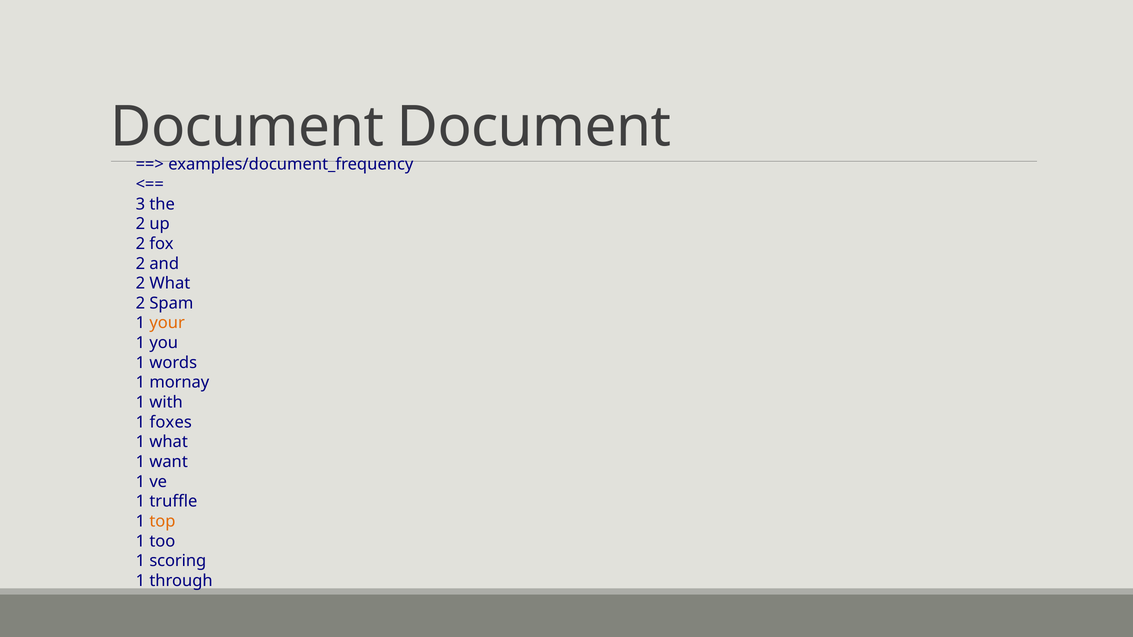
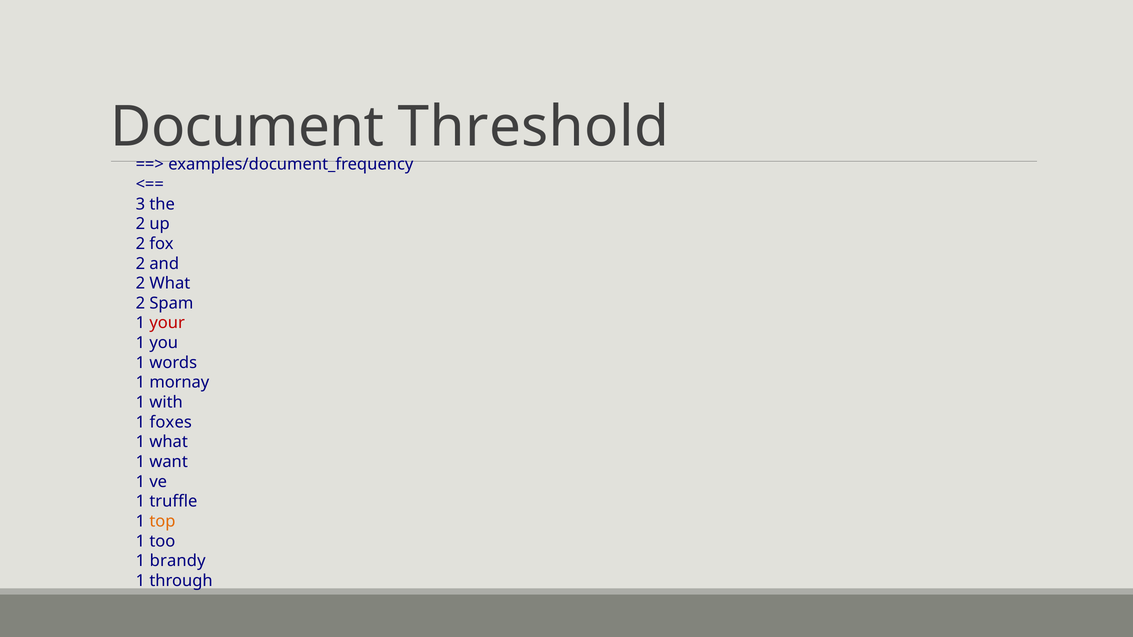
Document: Document -> Threshold (533, 127)
your colour: orange -> red (167, 323)
scoring: scoring -> brandy (178, 561)
